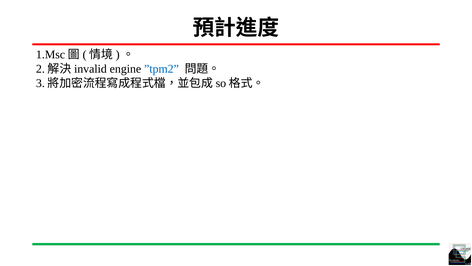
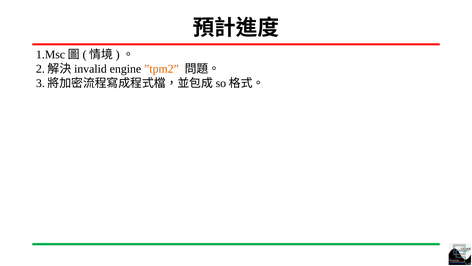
”tpm2 colour: blue -> orange (161, 69)
